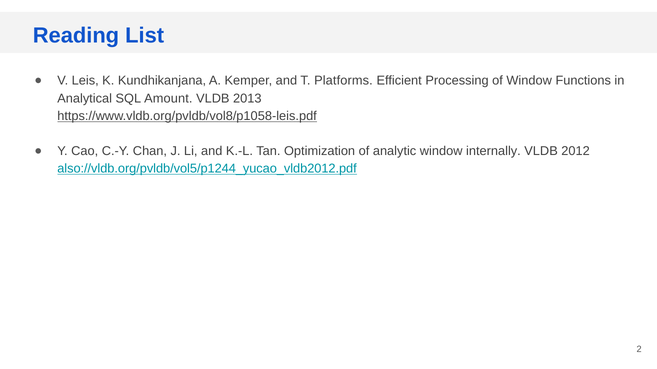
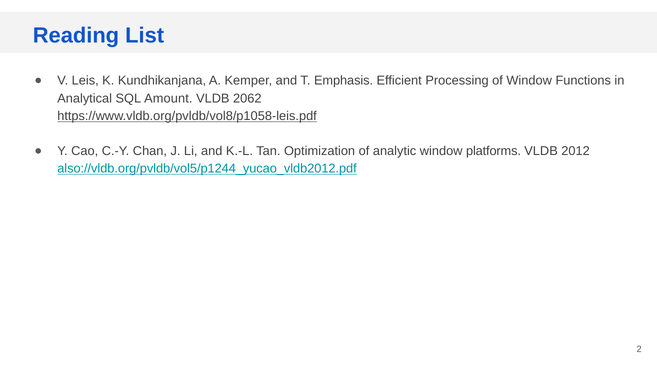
Platforms: Platforms -> Emphasis (344, 81)
2013: 2013 -> 2062 (247, 99)
internally: internally -> platforms (493, 151)
